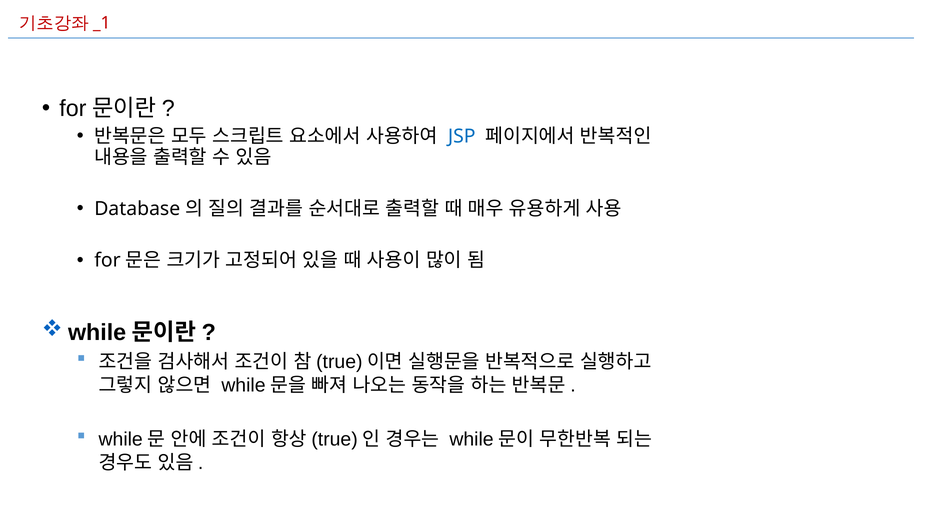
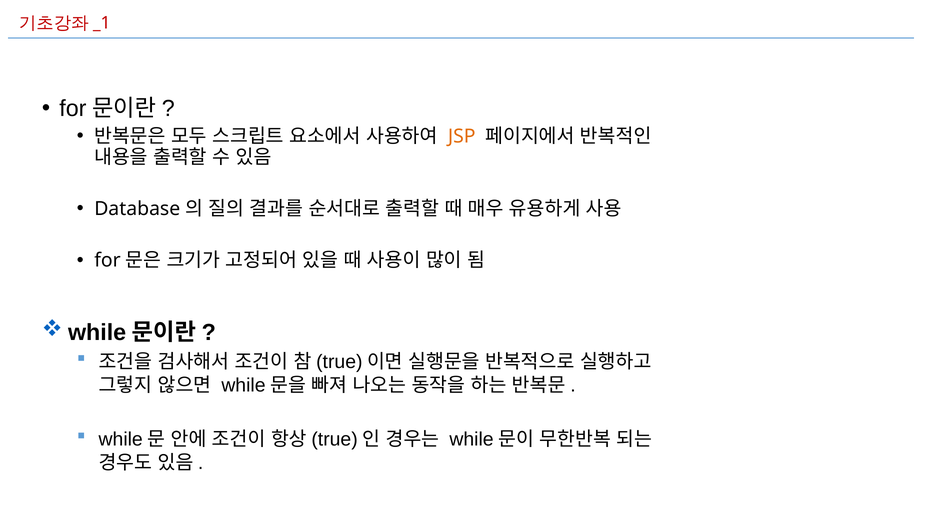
JSP colour: blue -> orange (462, 136)
